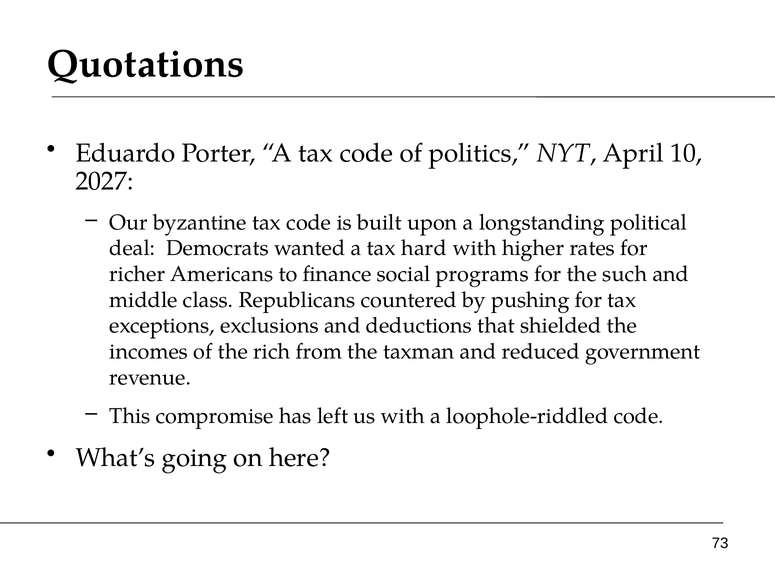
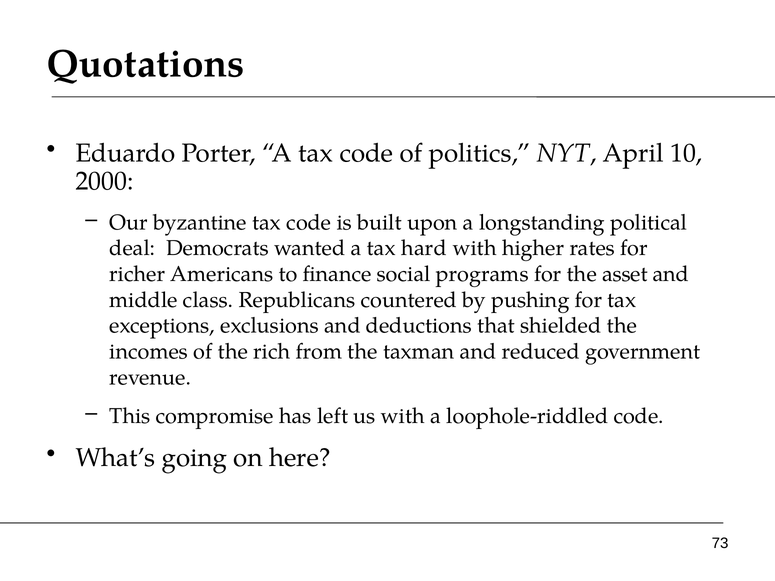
2027: 2027 -> 2000 (105, 181)
such: such -> asset (625, 274)
